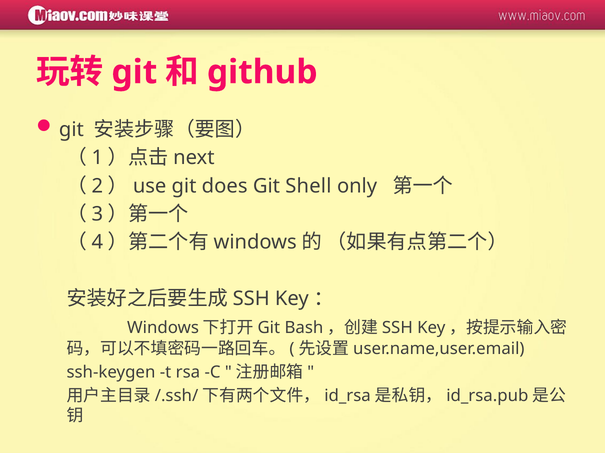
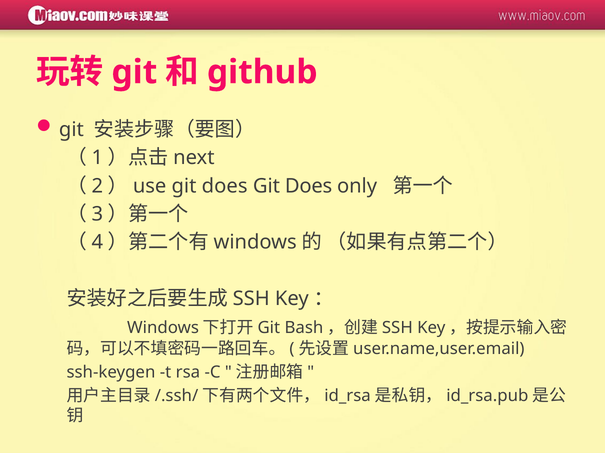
Shell: Shell -> Does (309, 186)
